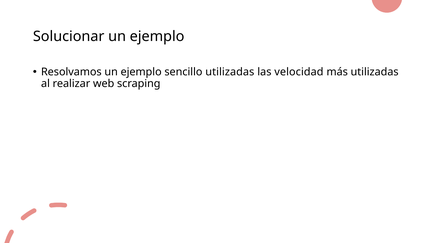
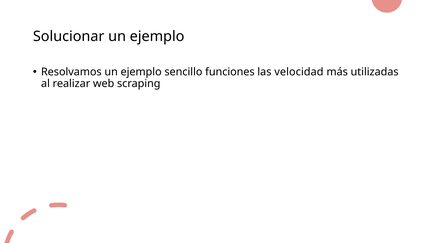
sencillo utilizadas: utilizadas -> funciones (230, 72)
